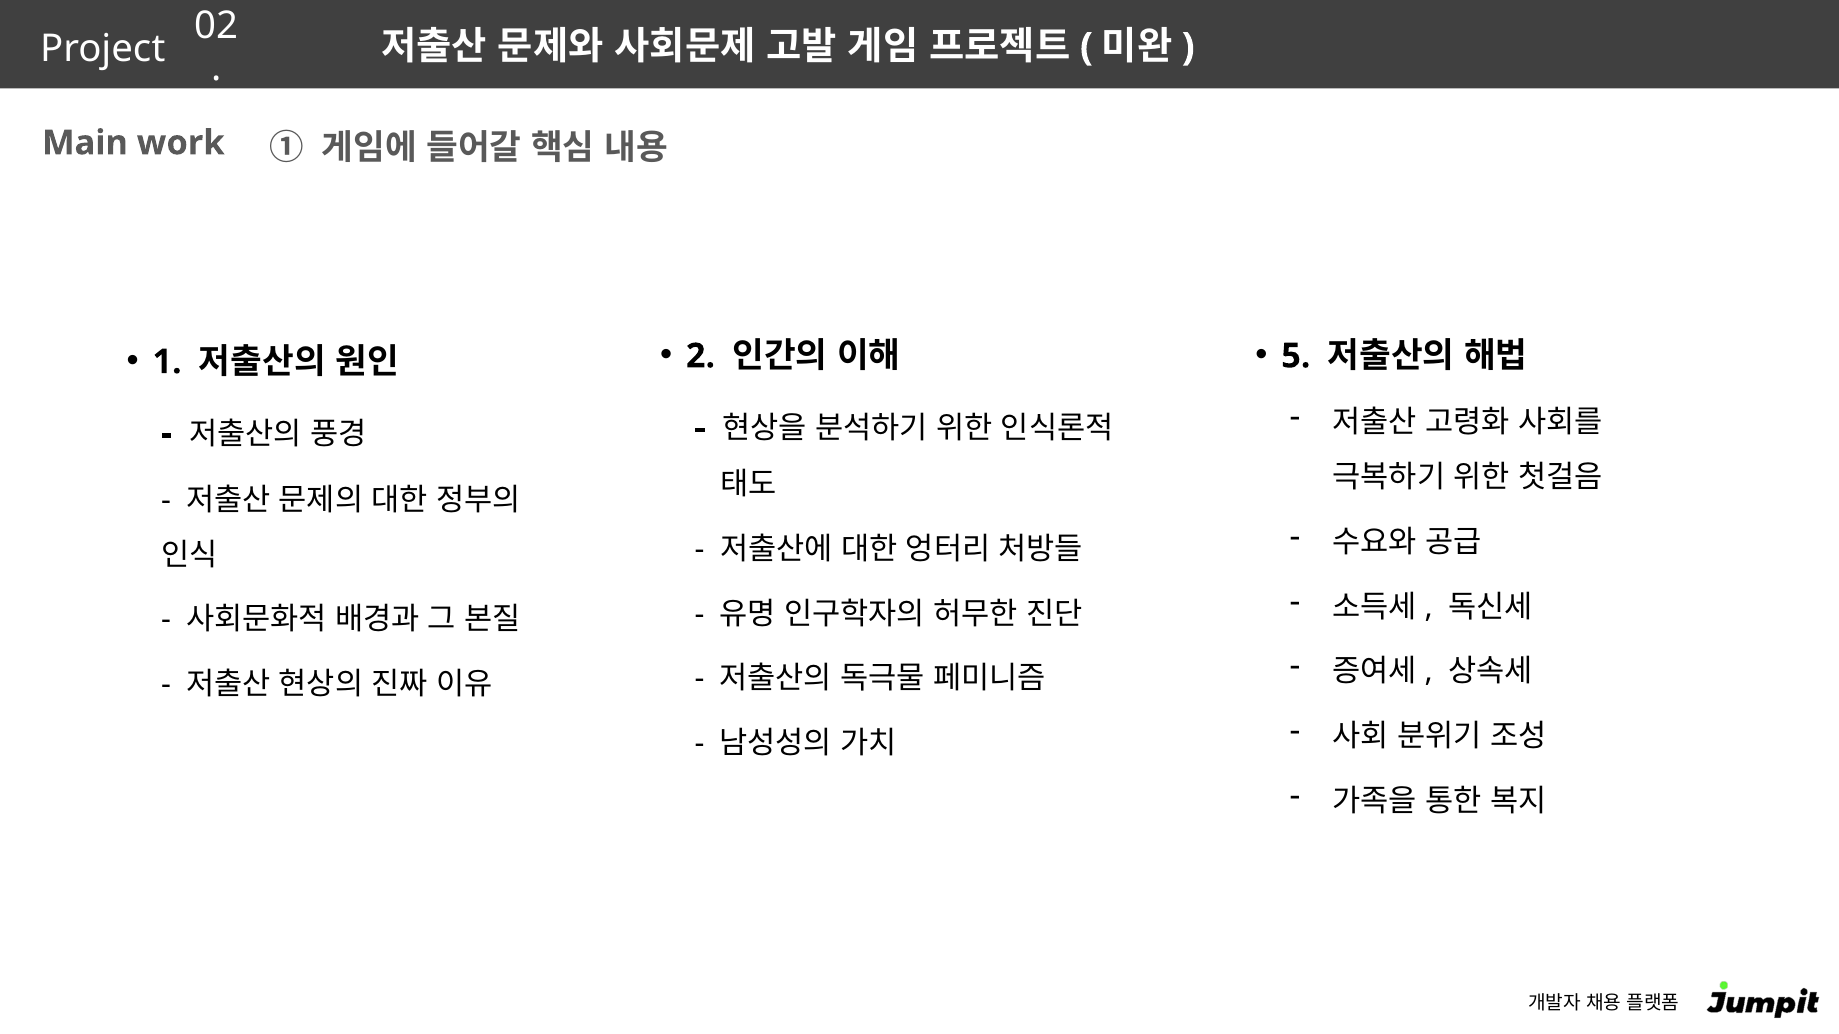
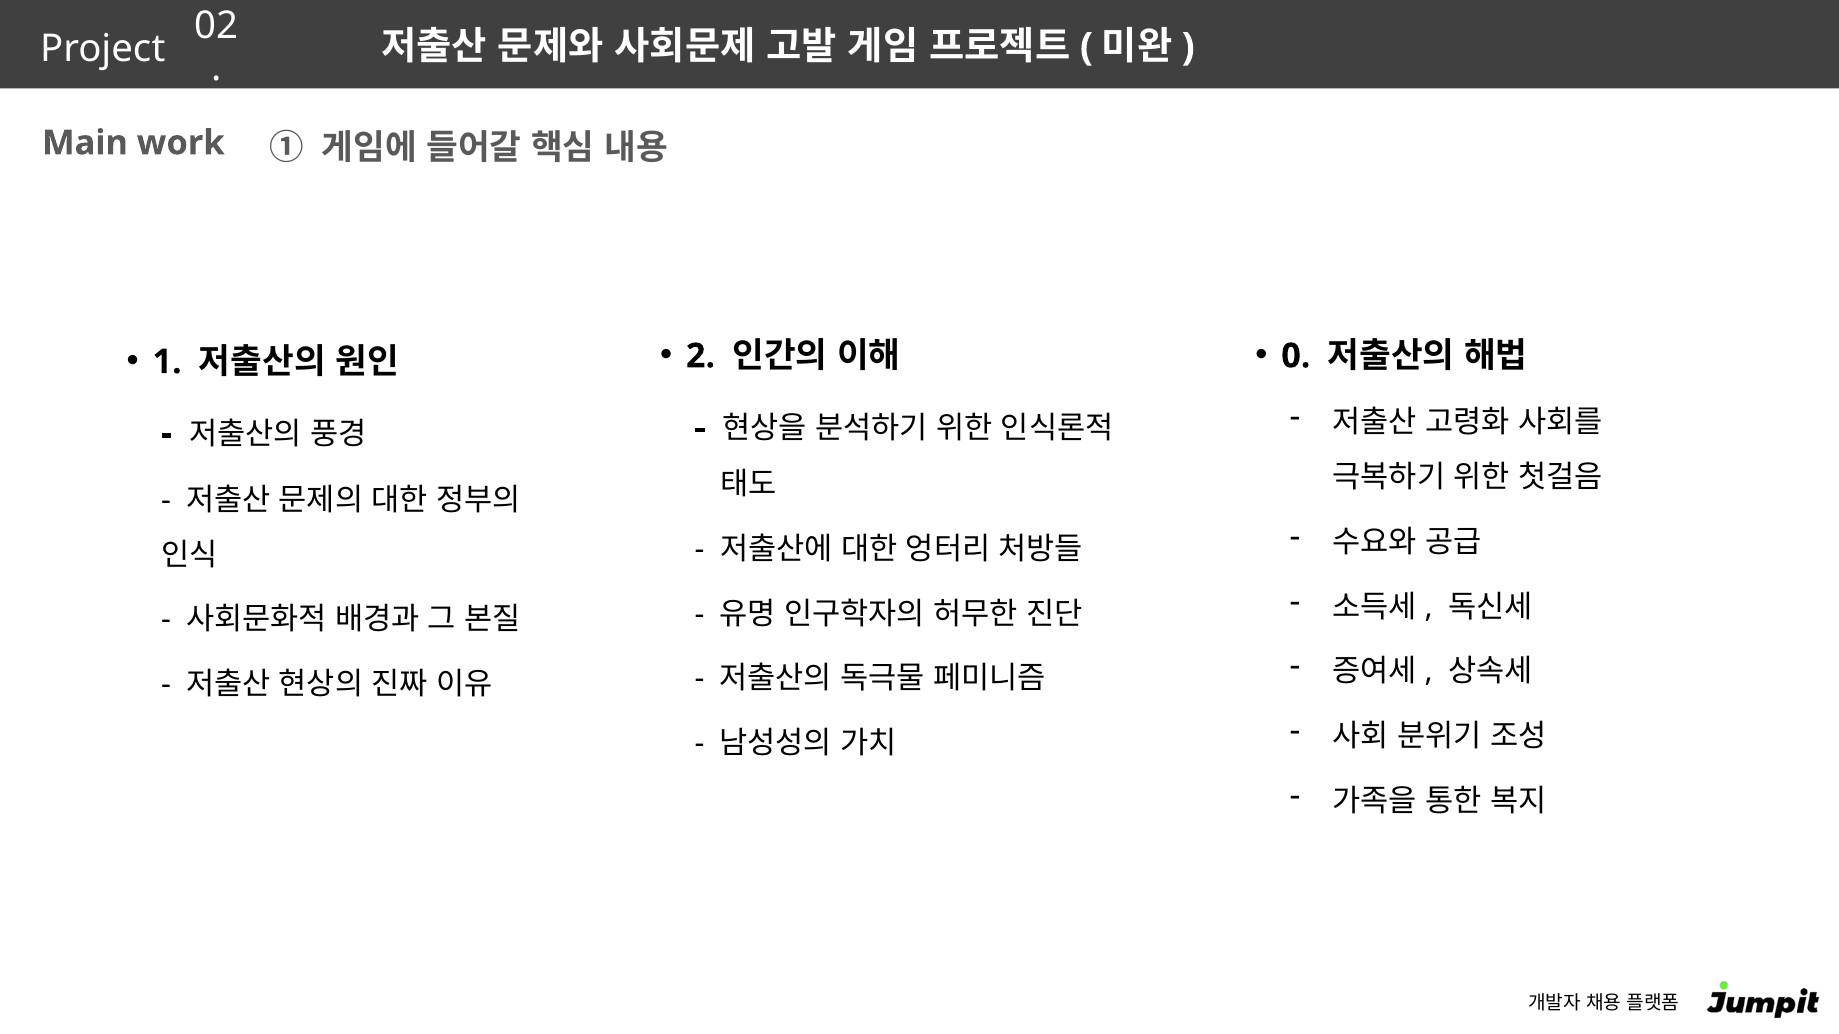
5: 5 -> 0 (1296, 356)
